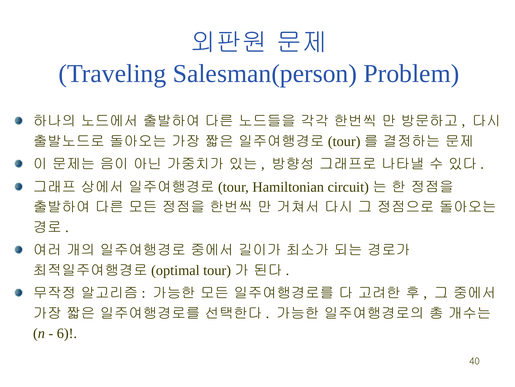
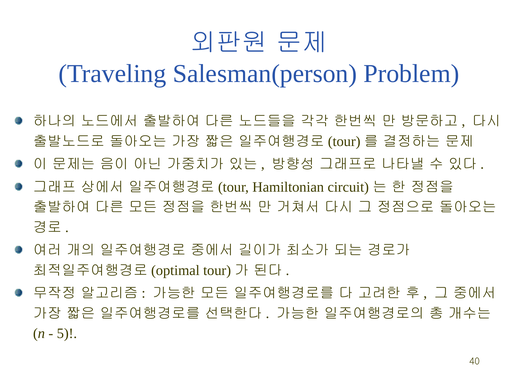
6: 6 -> 5 (67, 333)
